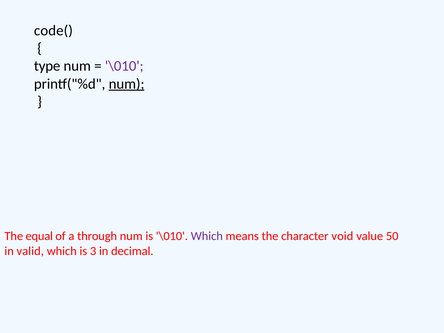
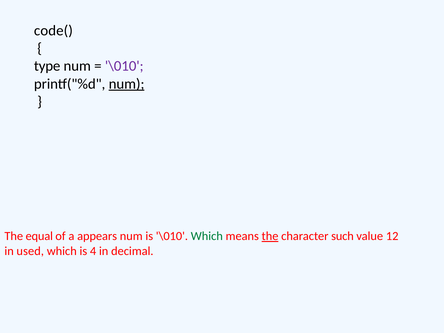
through: through -> appears (97, 236)
Which colour: purple -> green (207, 236)
the underline: none -> present (270, 236)
void: void -> such (342, 236)
50: 50 -> 12 (392, 236)
valid: valid -> used (30, 251)
3: 3 -> 4 (93, 251)
